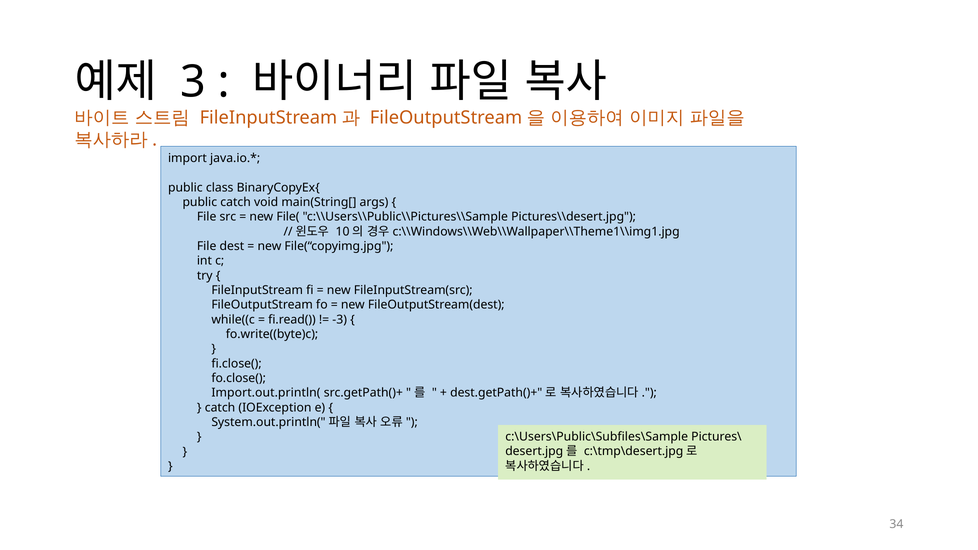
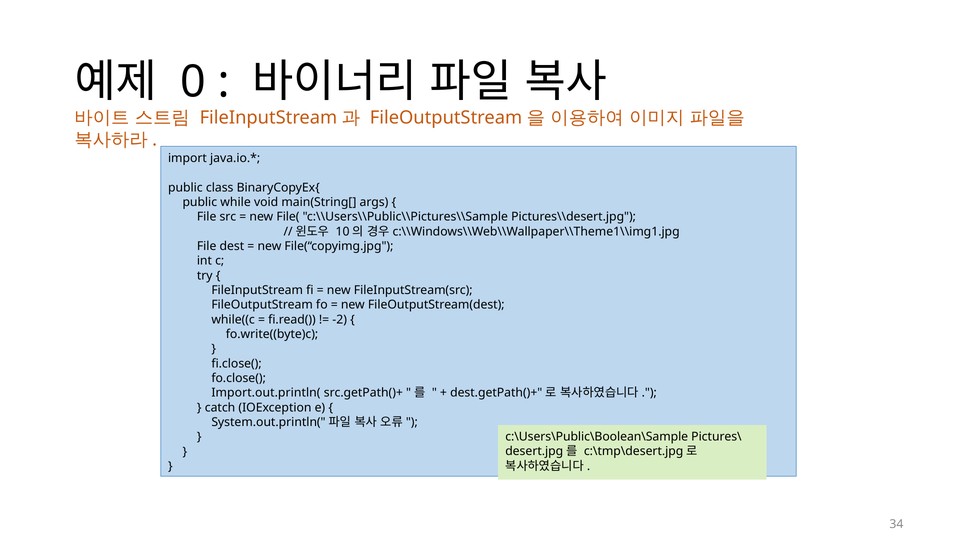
3: 3 -> 0 (193, 82)
public catch: catch -> while (236, 202)
-3: -3 -> -2 (340, 320)
c:\Users\Public\Subfiles\Sample: c:\Users\Public\Subfiles\Sample -> c:\Users\Public\Boolean\Sample (597, 437)
